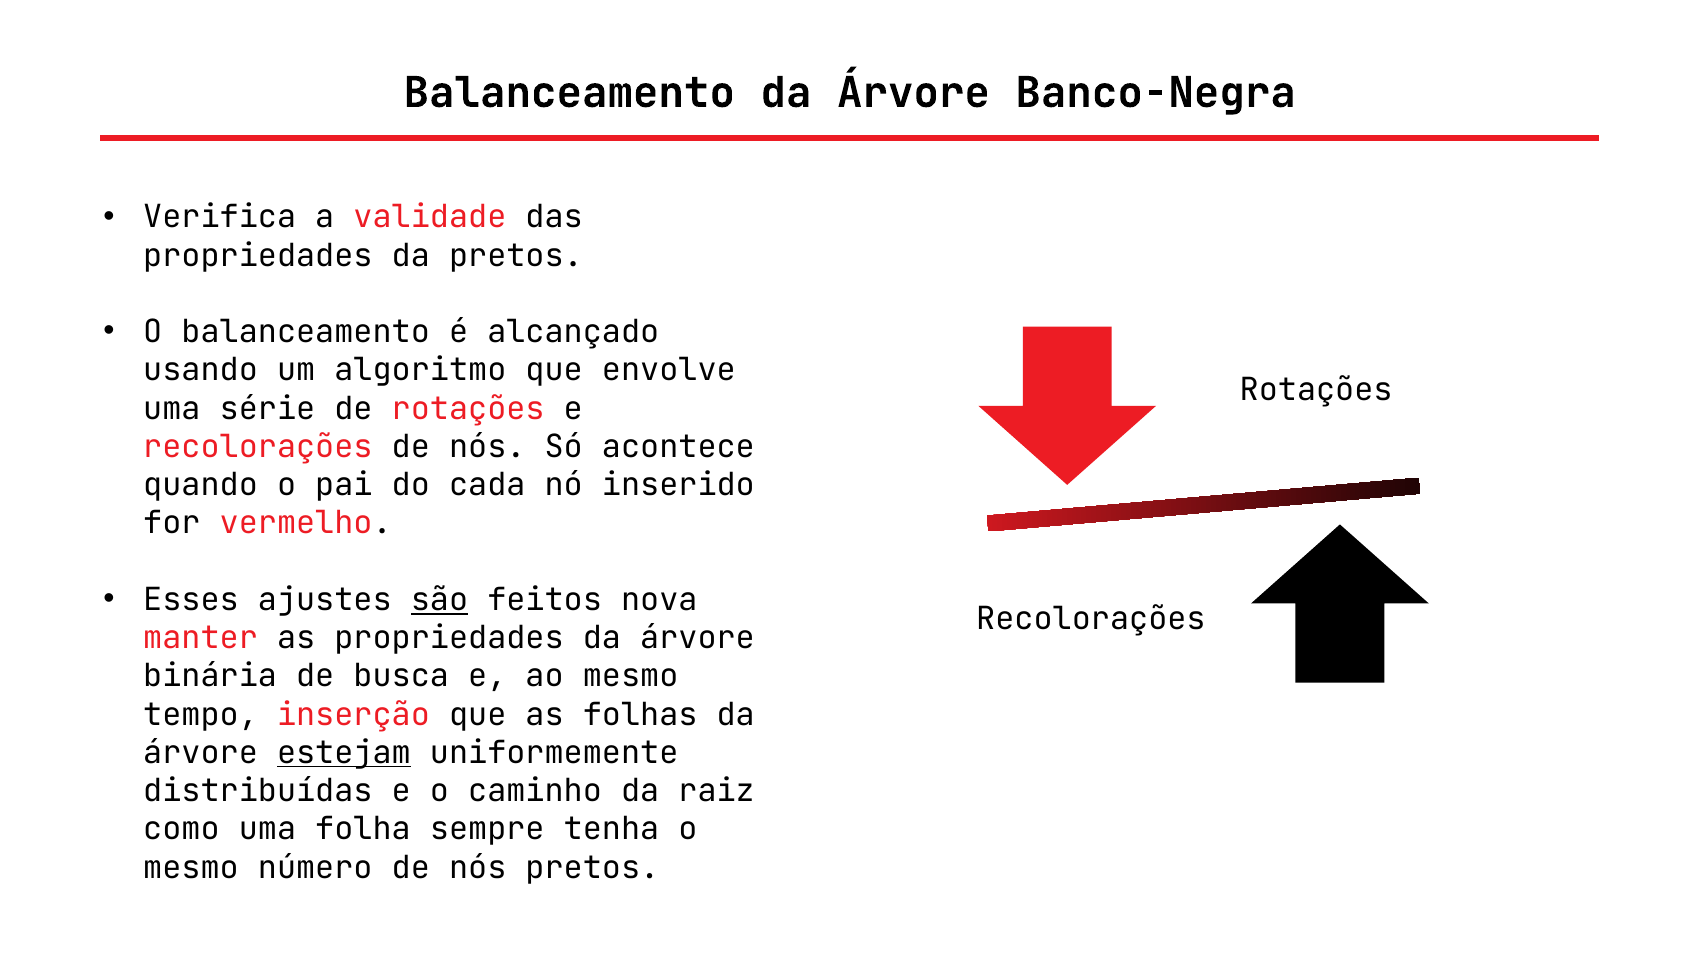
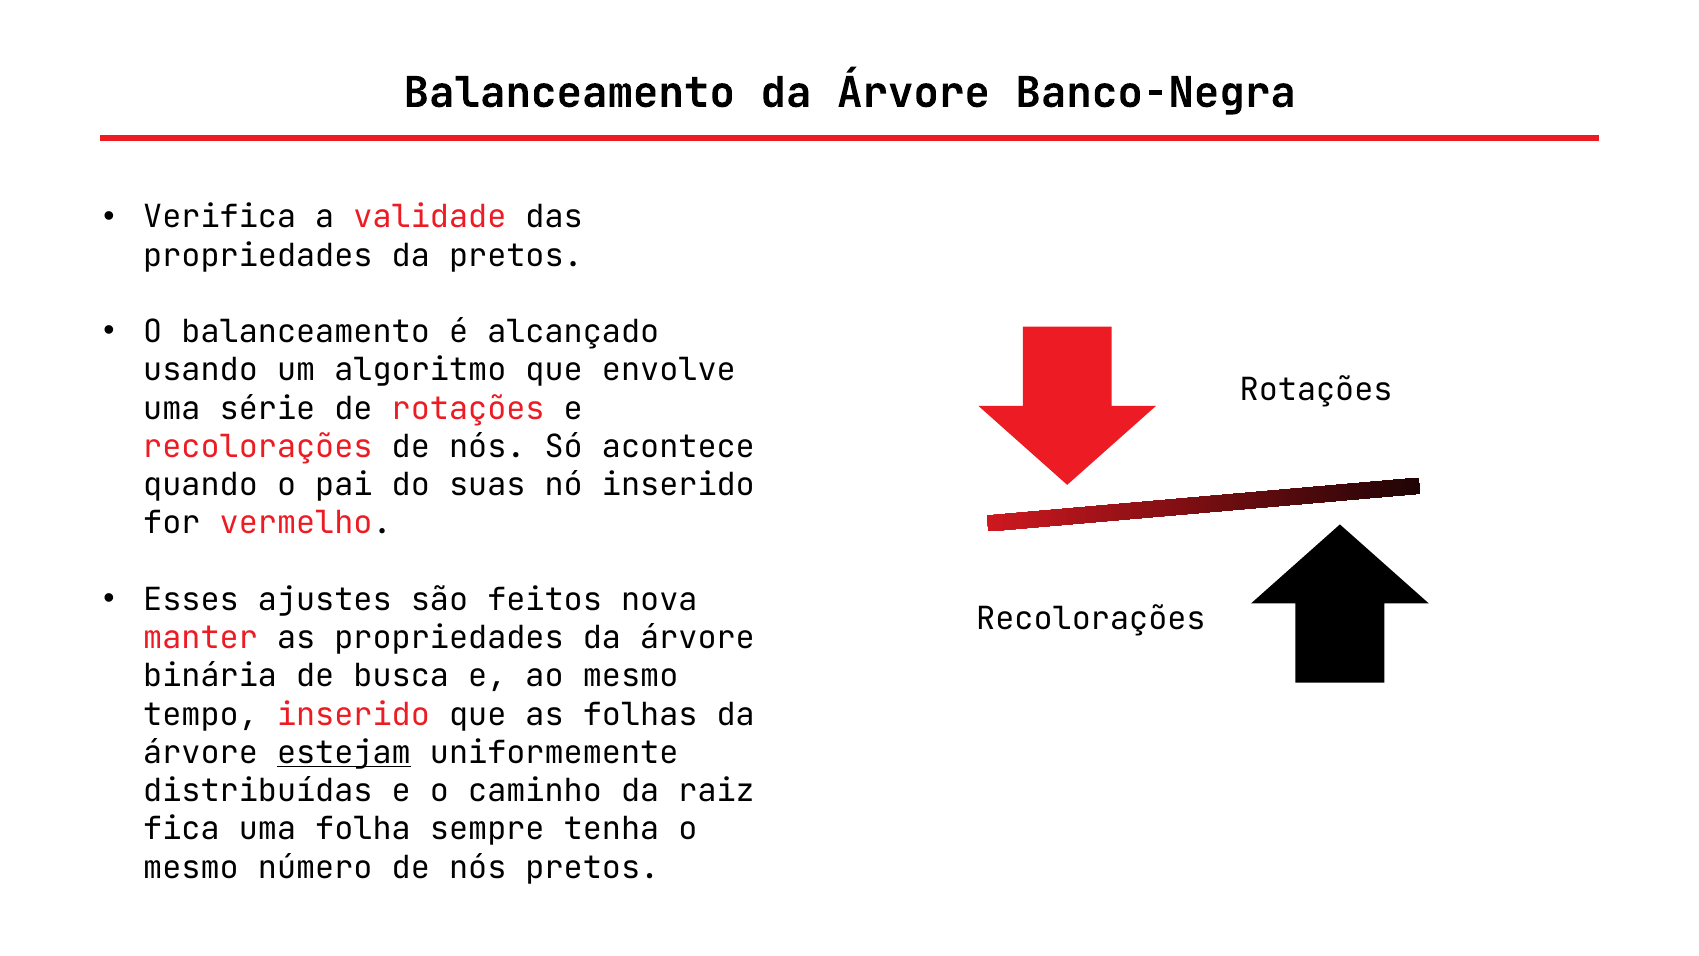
cada: cada -> suas (487, 485)
são underline: present -> none (439, 600)
tempo inserção: inserção -> inserido (353, 714)
como: como -> fica (181, 829)
